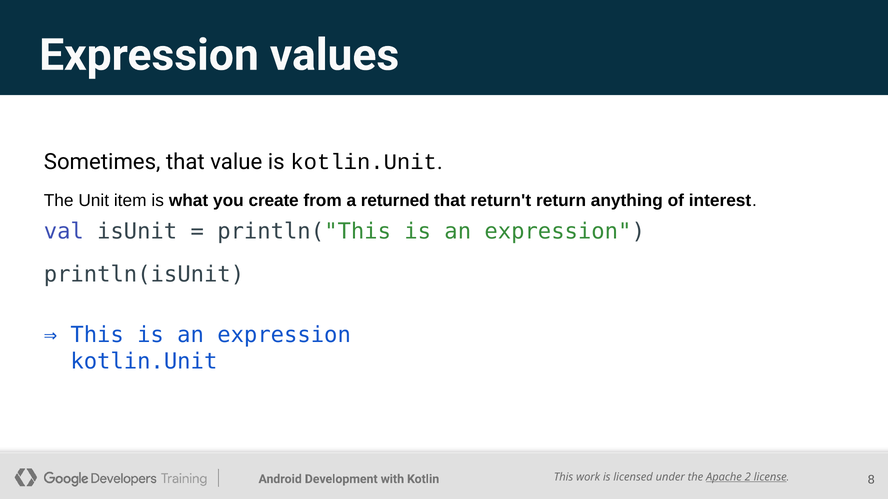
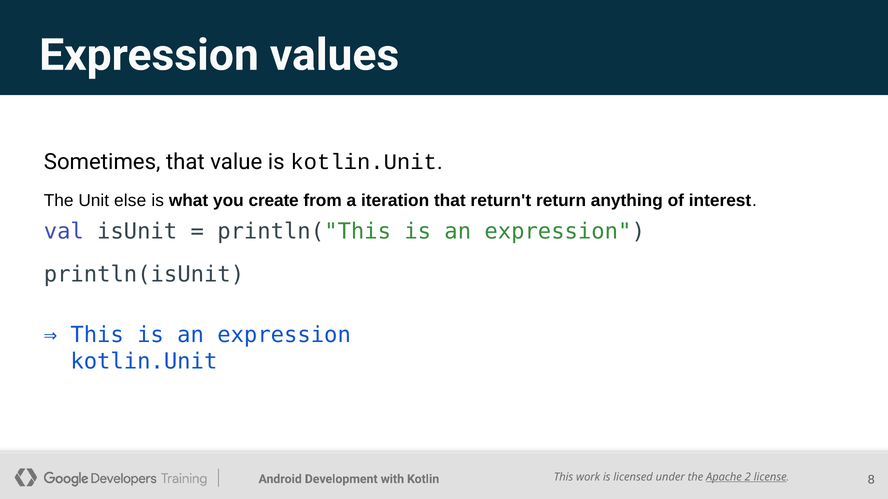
item: item -> else (130, 201)
returned: returned -> iteration (395, 201)
